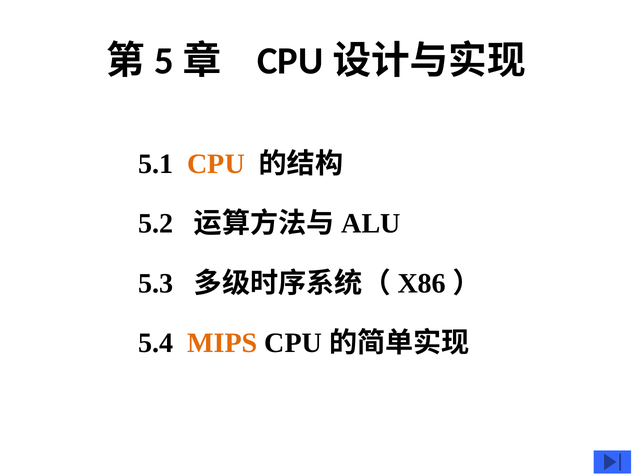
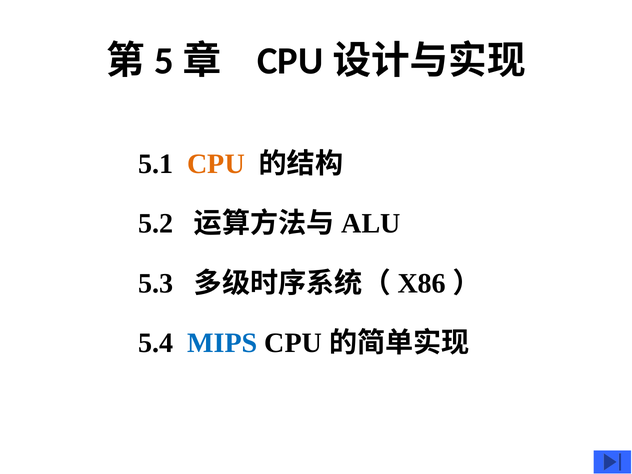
MIPS colour: orange -> blue (222, 343)
